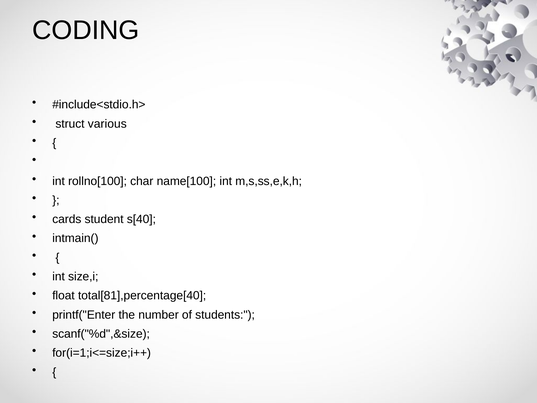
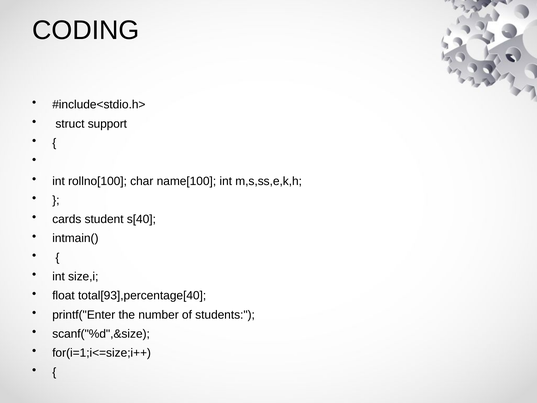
various: various -> support (107, 124)
total[81],percentage[40: total[81],percentage[40 -> total[93],percentage[40 (142, 296)
